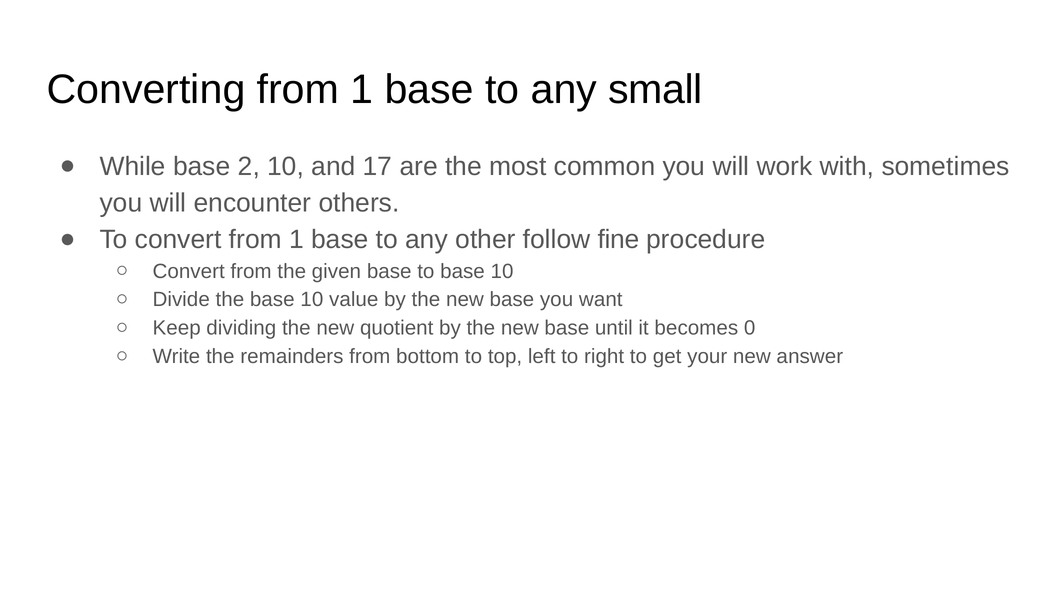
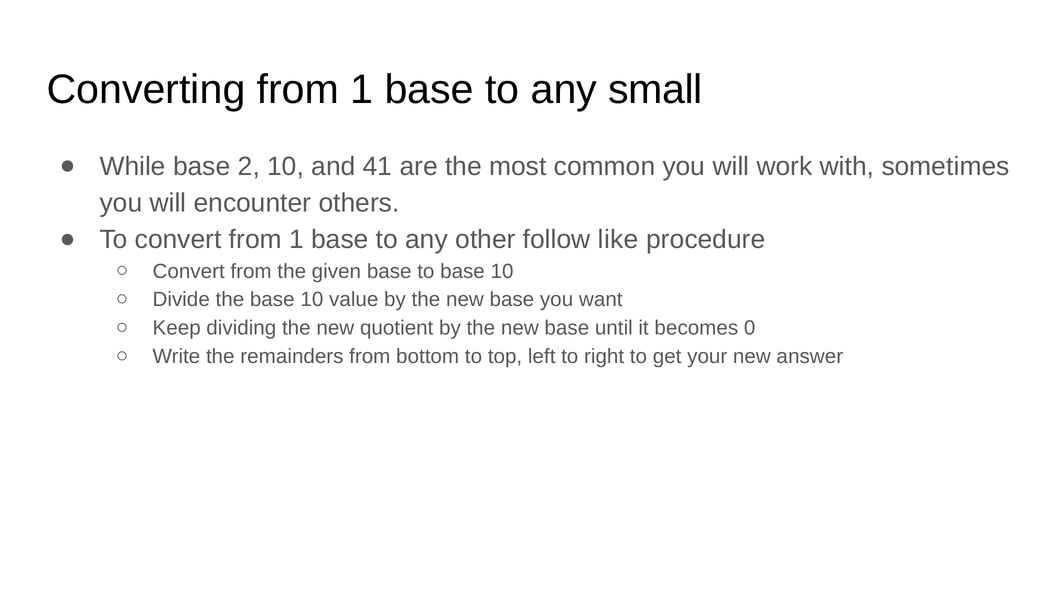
17: 17 -> 41 (377, 167)
fine: fine -> like (618, 240)
